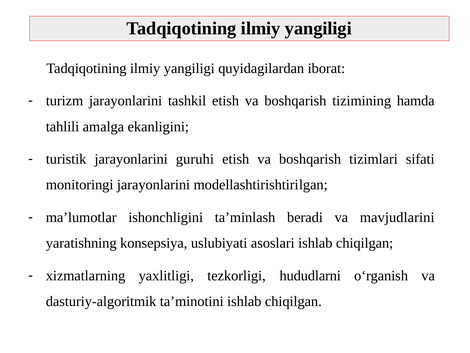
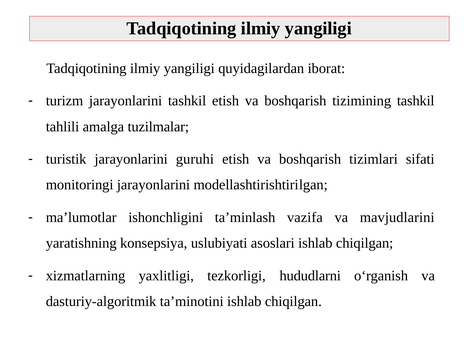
tizimining hamda: hamda -> tashkil (416, 101)
ekanligini: ekanligini -> tuzilmalar (158, 126)
bеradi: bеradi -> vazifa (305, 217)
